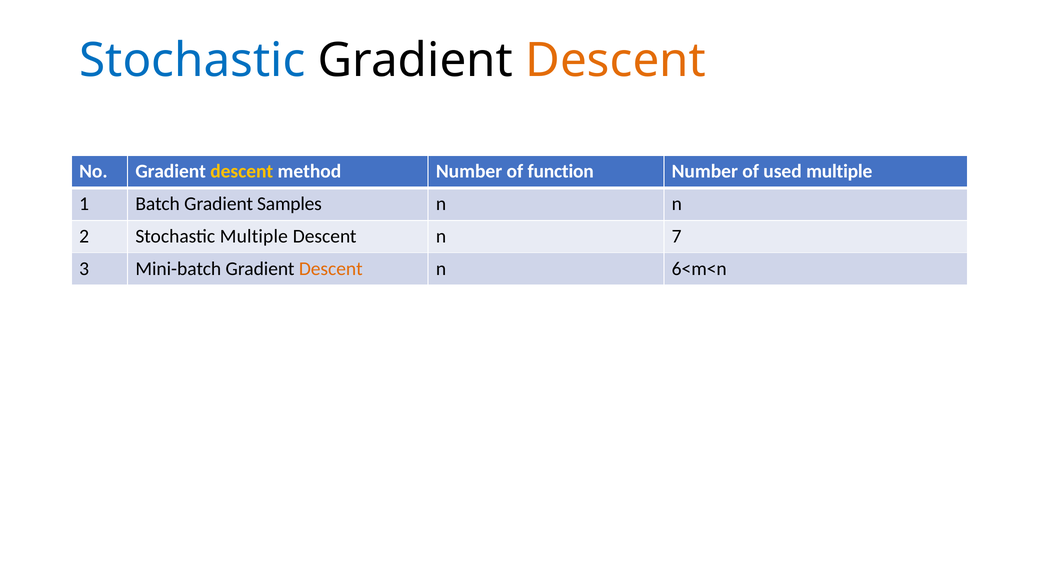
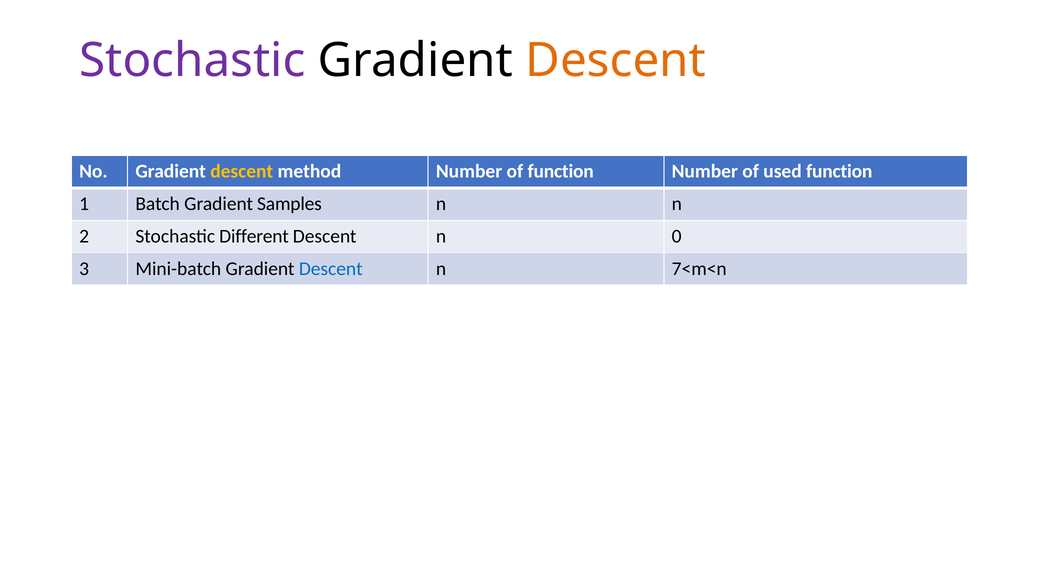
Stochastic colour: blue -> purple (192, 60)
used multiple: multiple -> function (839, 172)
Stochastic Multiple: Multiple -> Different (254, 237)
7: 7 -> 0 (677, 237)
Descent colour: orange -> blue (331, 269)
6<m<n: 6<m<n -> 7<m<n (699, 269)
